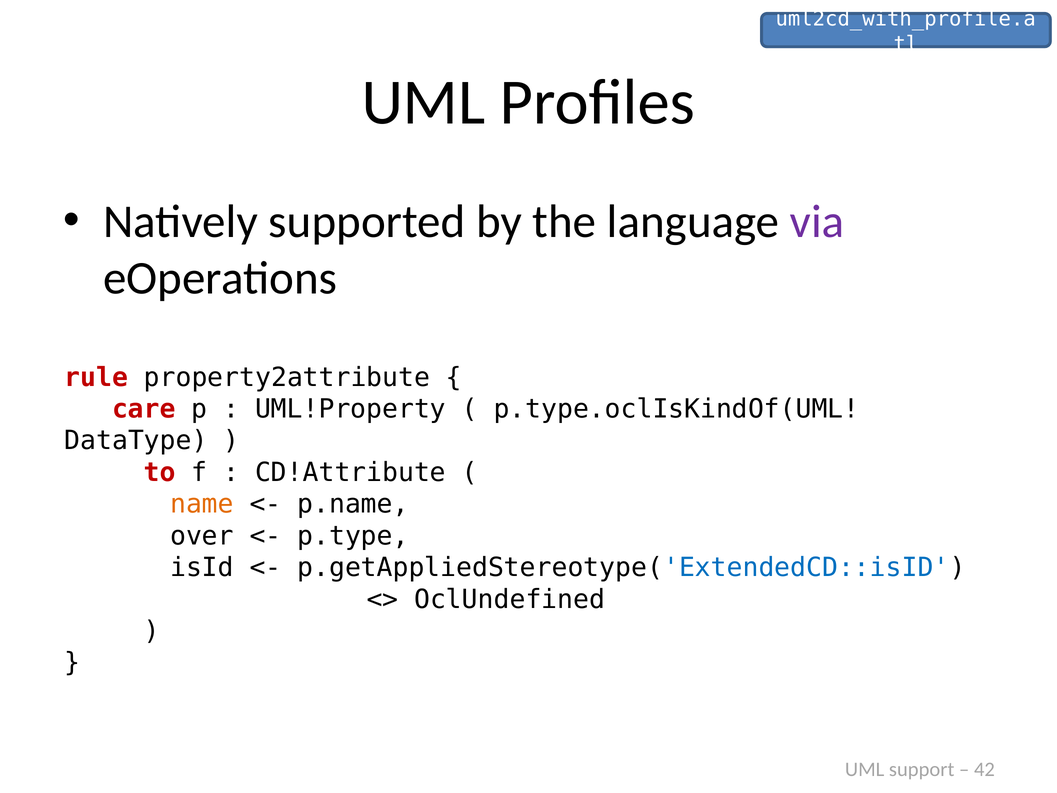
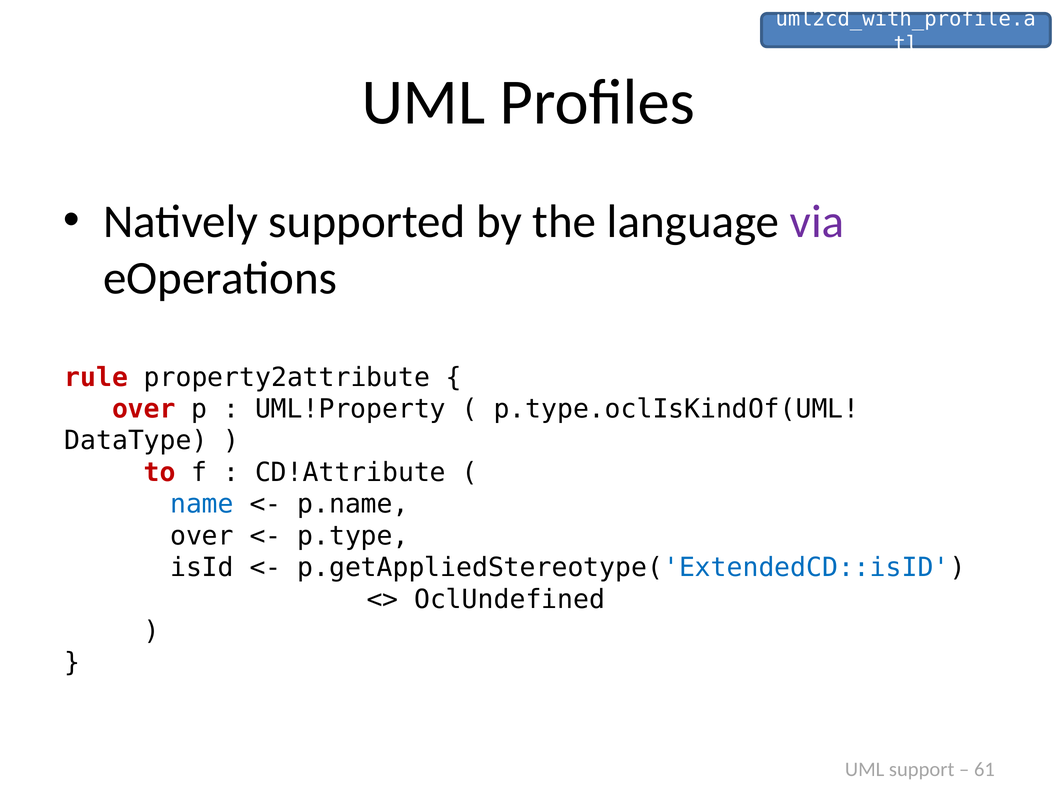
care: care -> over (144, 409)
name colour: orange -> blue (202, 504)
42: 42 -> 61 (984, 769)
